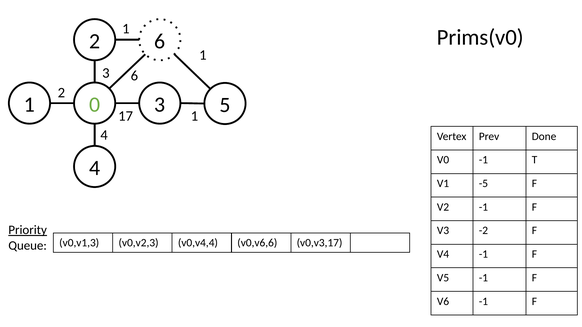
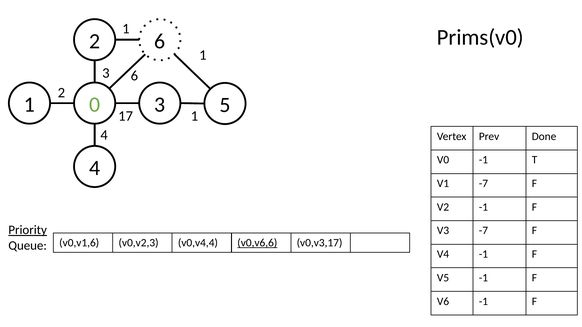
V1 -5: -5 -> -7 (483, 184)
V3 -2: -2 -> -7 (483, 231)
v0,v1,3: v0,v1,3 -> v0,v1,6 (79, 243)
v0,v6,6 underline: none -> present (257, 243)
